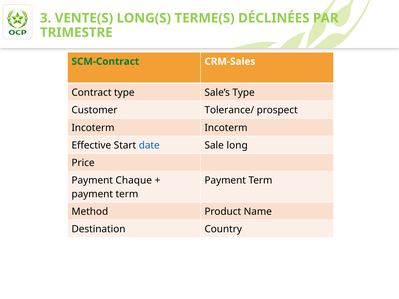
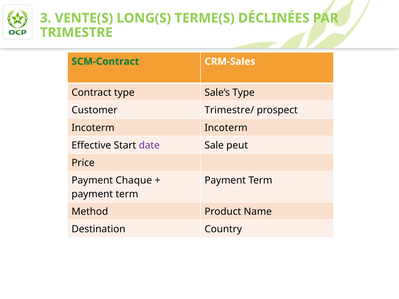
Tolerance/: Tolerance/ -> Trimestre/ (229, 110)
date colour: blue -> purple (149, 145)
long: long -> peut (237, 145)
